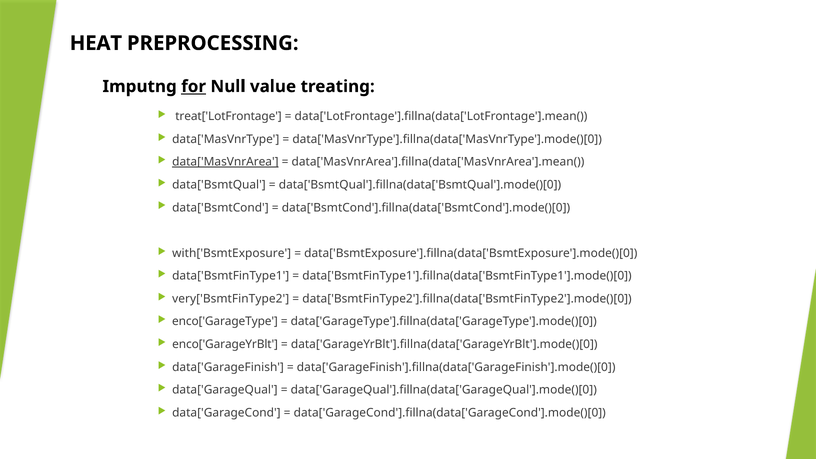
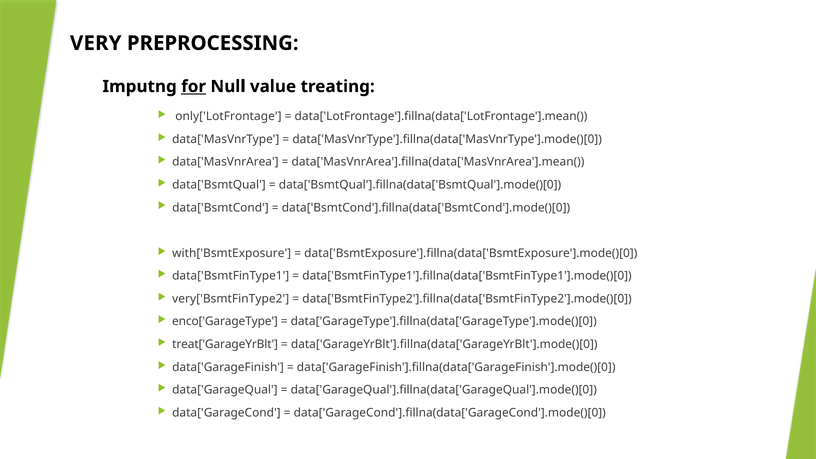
HEAT: HEAT -> VERY (96, 43)
treat['LotFrontage: treat['LotFrontage -> only['LotFrontage (228, 116)
data['MasVnrArea underline: present -> none (225, 162)
enco['GarageYrBlt: enco['GarageYrBlt -> treat['GarageYrBlt (225, 344)
